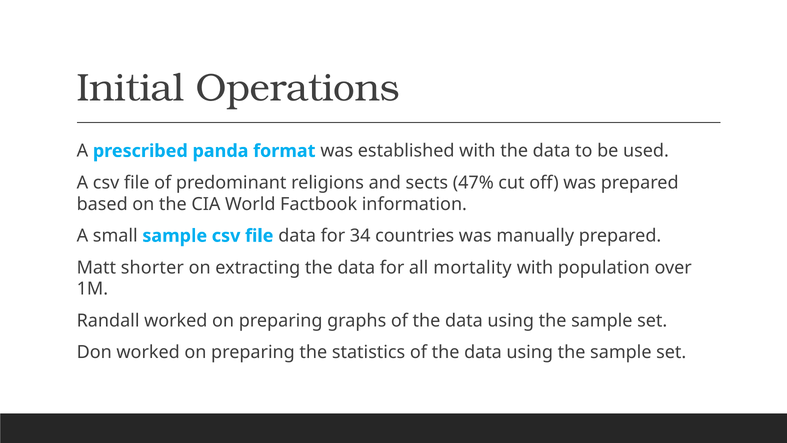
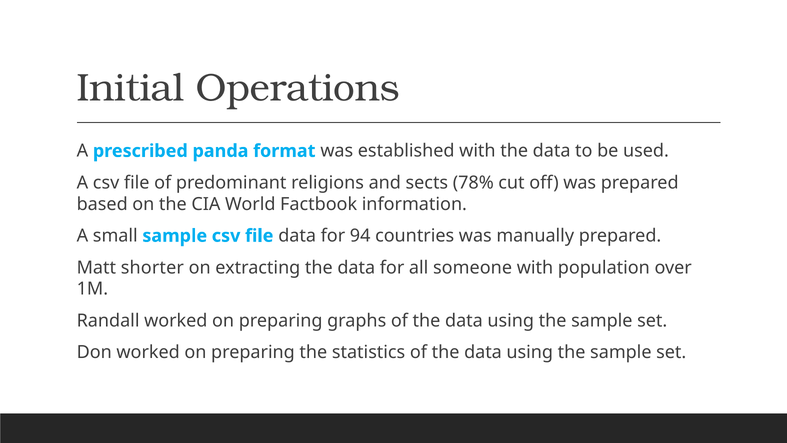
47%: 47% -> 78% (473, 183)
34: 34 -> 94 (360, 236)
mortality: mortality -> someone (473, 267)
